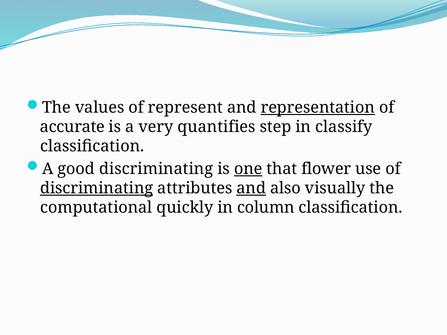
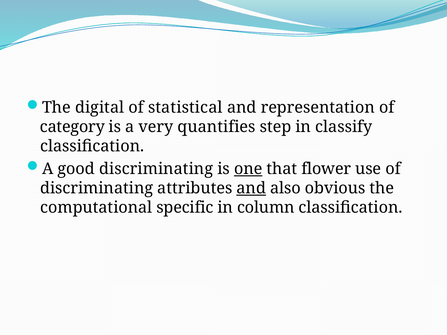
values: values -> digital (100, 108)
represent: represent -> statistical (185, 108)
representation underline: present -> none (318, 108)
accurate: accurate -> category (72, 127)
discriminating underline: present -> none (97, 188)
visually: visually -> obvious (335, 188)
quickly: quickly -> specific (185, 208)
